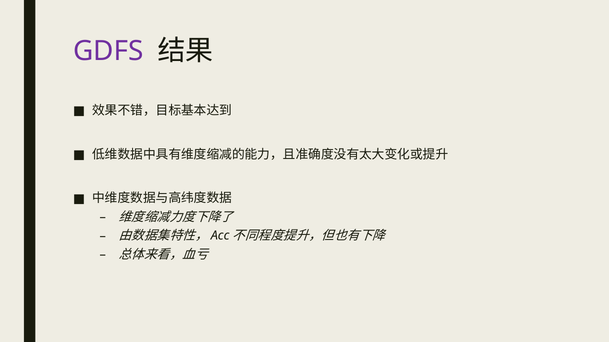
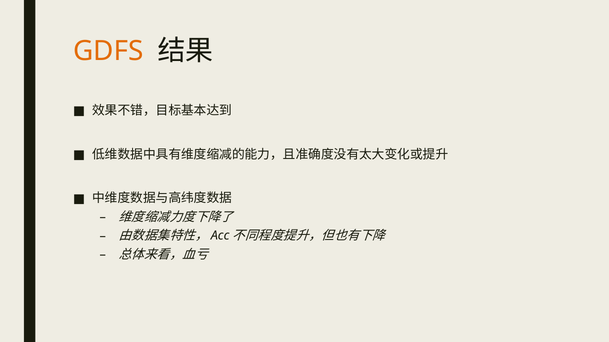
GDFS colour: purple -> orange (108, 51)
